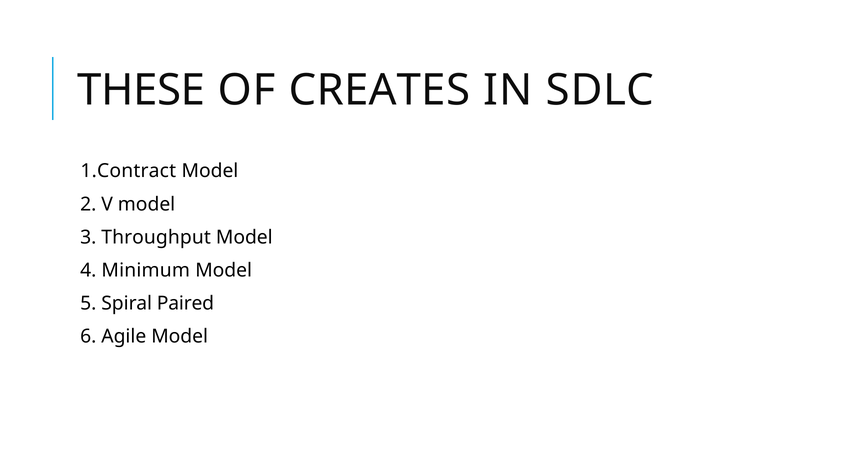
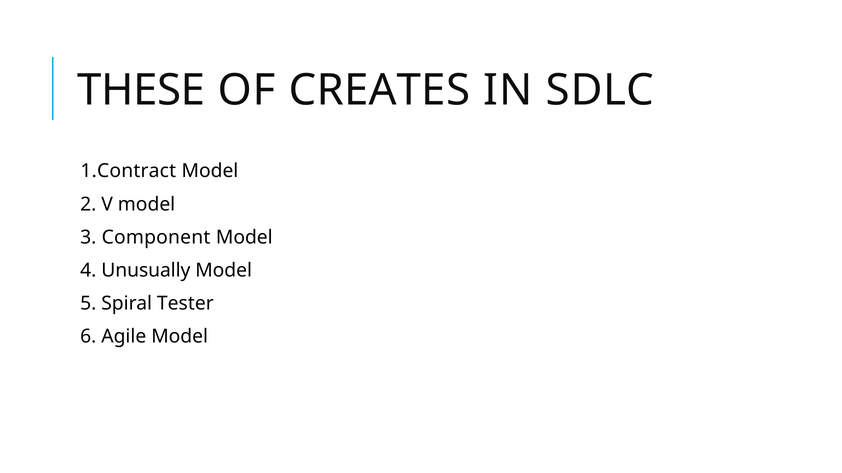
Throughput: Throughput -> Component (156, 238)
Minimum: Minimum -> Unusually (146, 271)
Paired: Paired -> Tester (185, 304)
